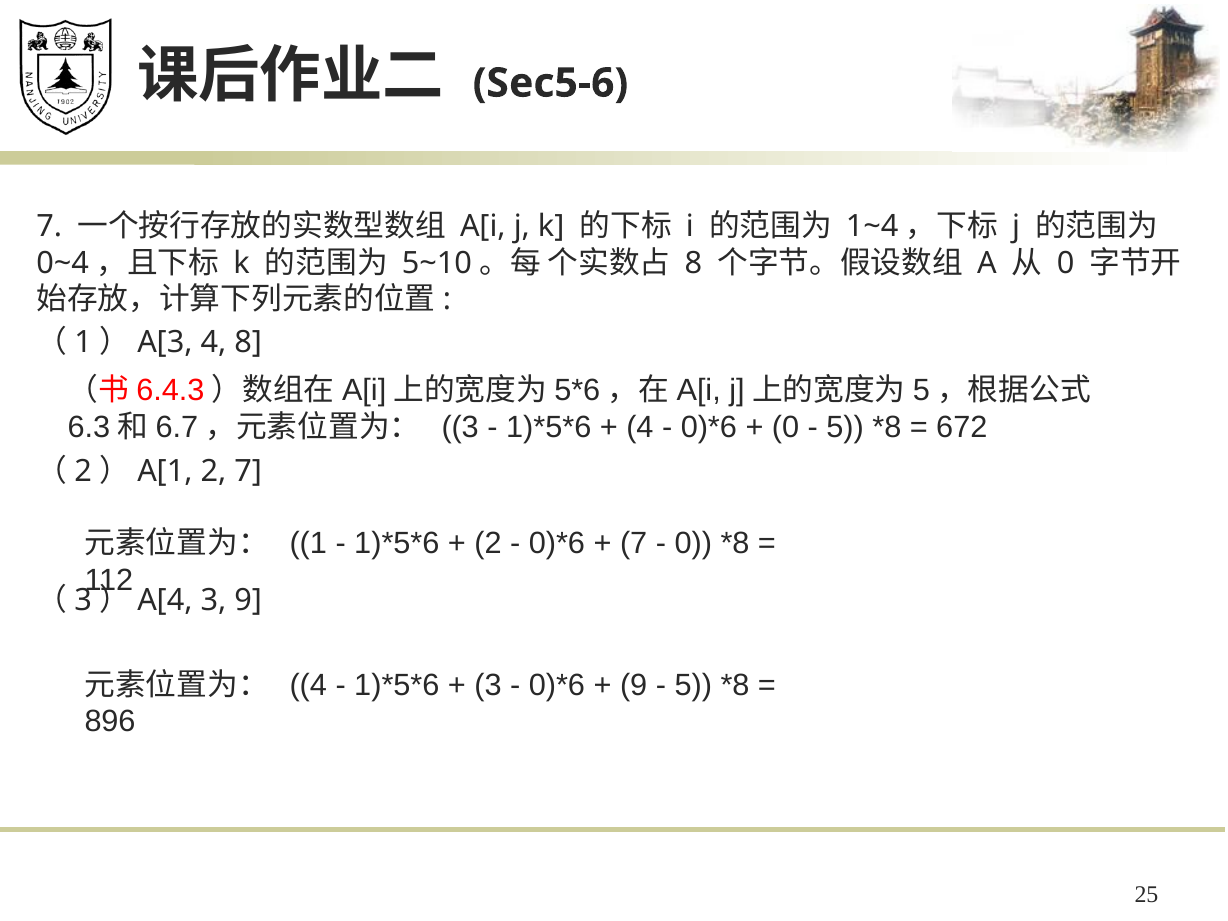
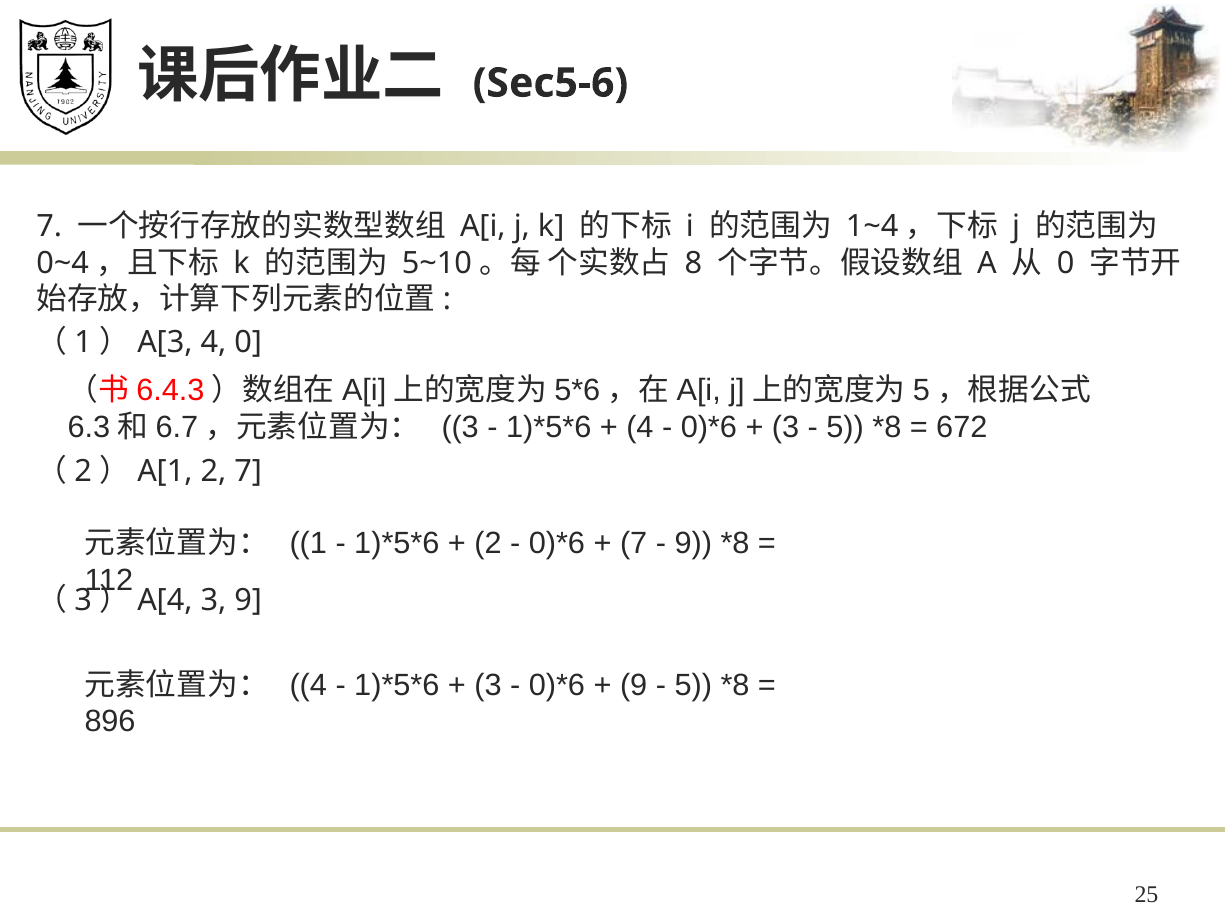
4 8: 8 -> 0 (248, 343)
0: 0 -> 3 (786, 427)
0: 0 -> 9 (693, 543)
